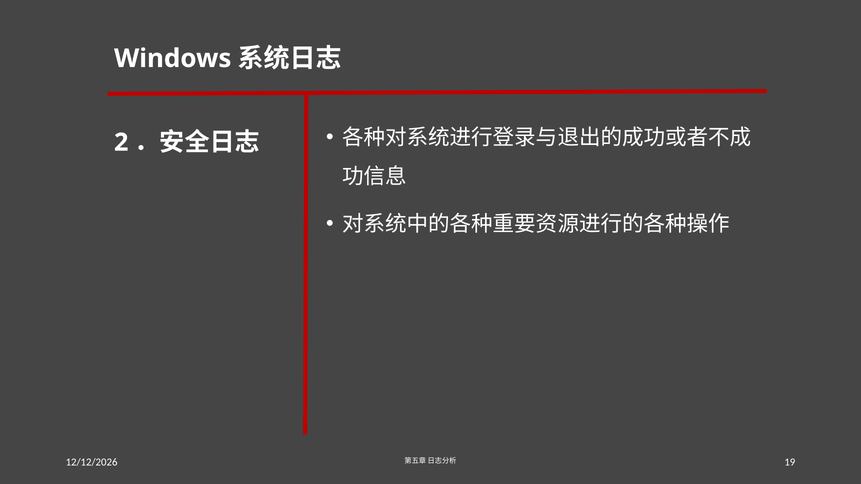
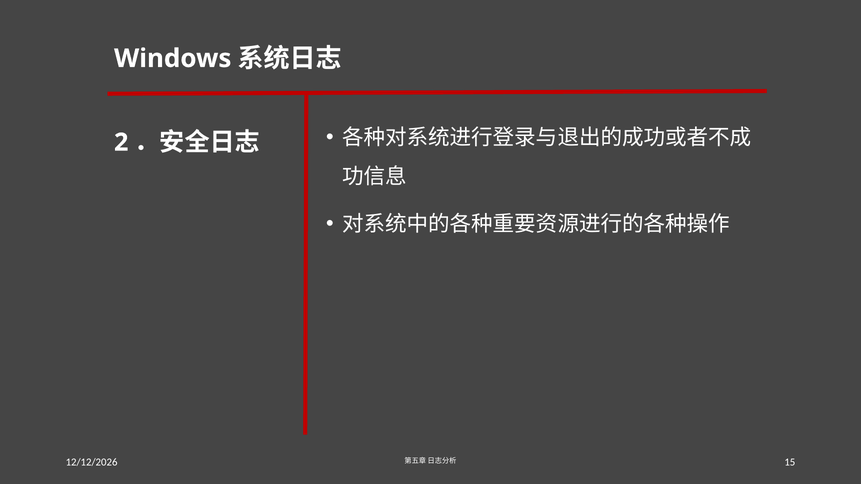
19: 19 -> 15 (790, 462)
